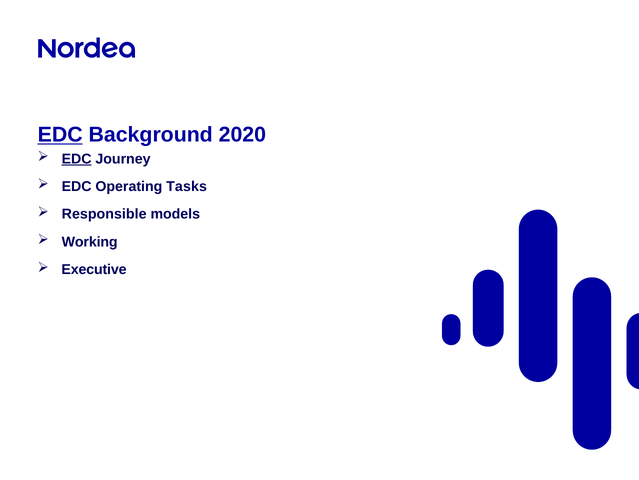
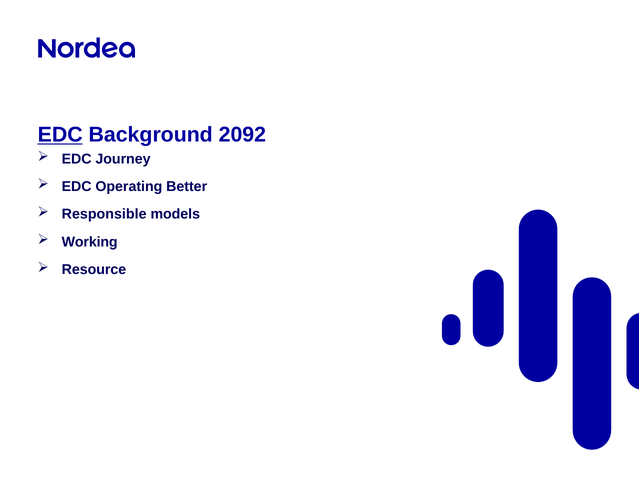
2020: 2020 -> 2092 (242, 135)
EDC underline: present -> none (77, 159)
Tasks: Tasks -> Better (187, 186)
Executive: Executive -> Resource (94, 269)
